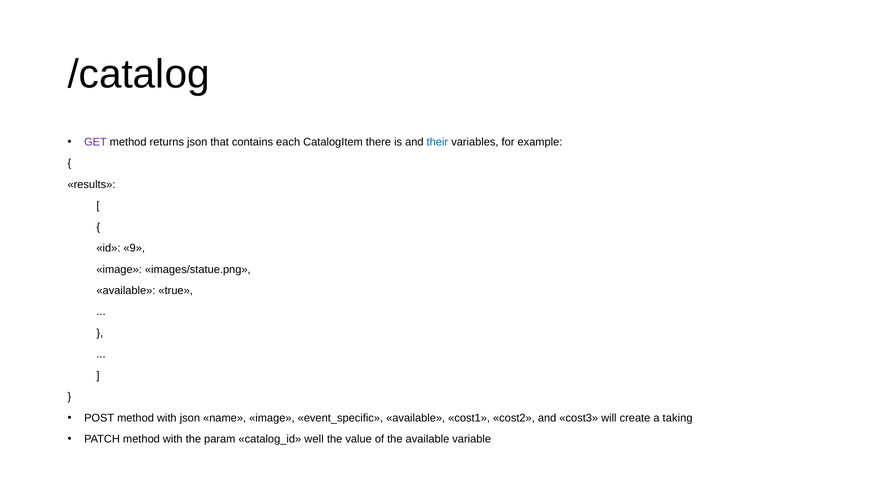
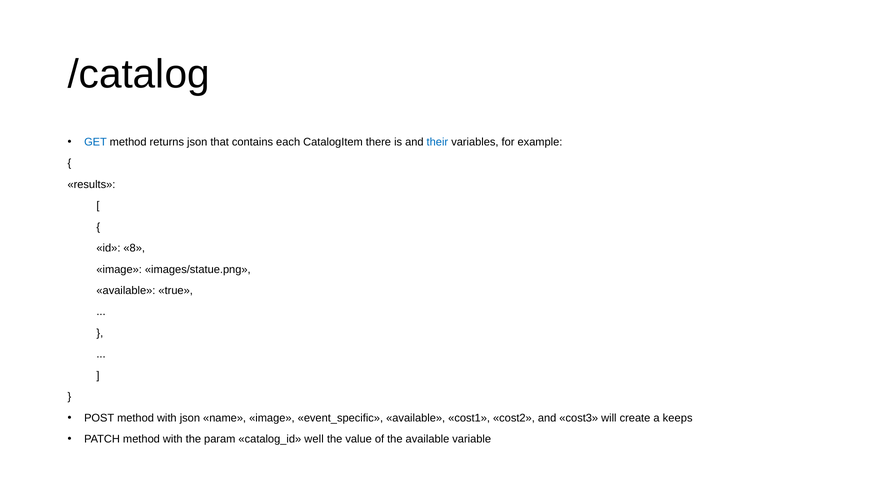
GET colour: purple -> blue (96, 142)
9: 9 -> 8 (134, 248)
taking: taking -> keeps (678, 417)
